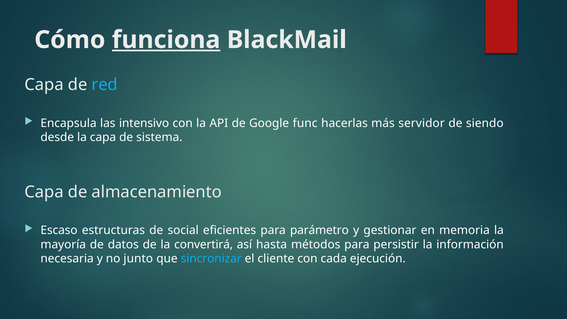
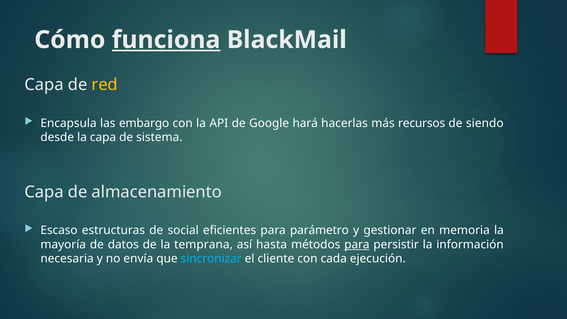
red colour: light blue -> yellow (105, 85)
intensivo: intensivo -> embargo (144, 123)
func: func -> hará (305, 123)
servidor: servidor -> recursos (422, 123)
convertirá: convertirá -> temprana (203, 244)
para underline: none -> present (357, 244)
junto: junto -> envía (138, 259)
